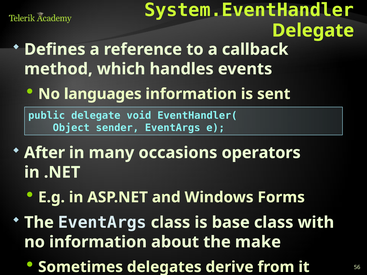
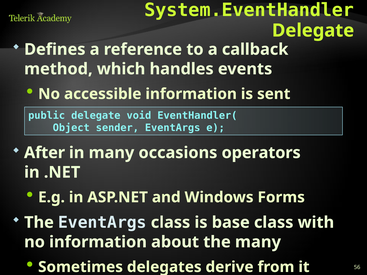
languages: languages -> accessible (103, 94)
the make: make -> many (258, 242)
